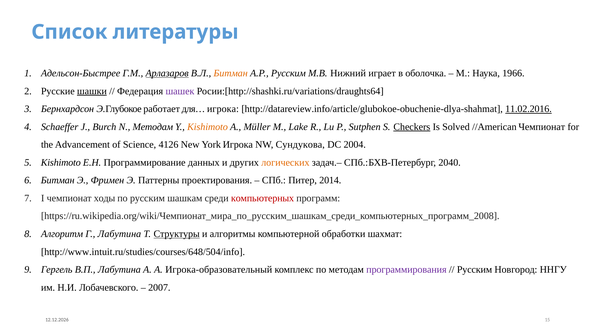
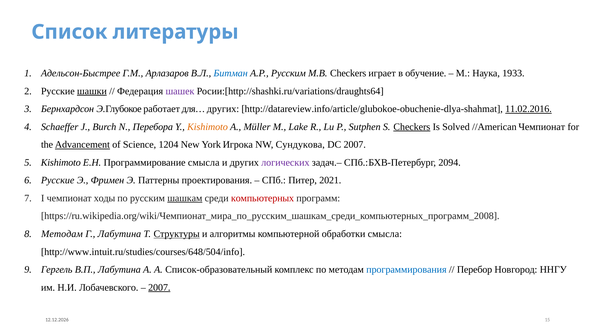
Арлазаров underline: present -> none (167, 73)
Битман colour: orange -> blue (231, 73)
М.В Нижний: Нижний -> Checkers (348, 73)
оболочка: оболочка -> обучение (426, 73)
1966: 1966 -> 1933 (513, 73)
для… игрока: игрока -> других (223, 109)
N Методам: Методам -> Перебора (153, 127)
Advancement underline: none -> present (82, 145)
4126: 4126 -> 1204 (169, 145)
DC 2004: 2004 -> 2007 (355, 145)
Программирование данных: данных -> смысла (204, 162)
логических colour: orange -> purple (285, 162)
2040: 2040 -> 2094 (450, 162)
Битман: Битман -> Русские (58, 180)
2014: 2014 -> 2021 (330, 180)
шашкам underline: none -> present (185, 198)
Алгоритм: Алгоритм -> Методам (62, 234)
обработки шахмат: шахмат -> смысла (385, 234)
Игрока-образовательный: Игрока-образовательный -> Список-образовательный (219, 269)
программирования colour: purple -> blue (406, 269)
Русским: Русским -> Перебор (475, 269)
2007 underline: none -> present (159, 287)
